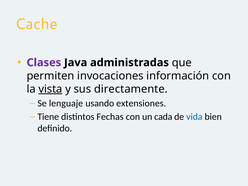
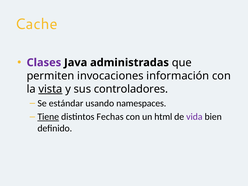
directamente: directamente -> controladores (131, 89)
lenguaje: lenguaje -> estándar (66, 103)
extensiones: extensiones -> namespaces (141, 103)
Tiene underline: none -> present (48, 117)
cada: cada -> html (163, 117)
vida colour: blue -> purple (194, 117)
